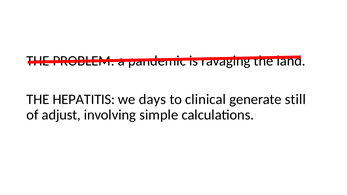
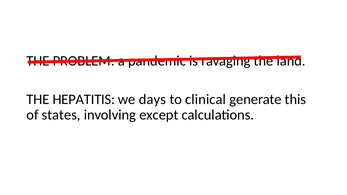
still: still -> this (295, 99)
adjust: adjust -> states (61, 115)
simple: simple -> except (159, 115)
